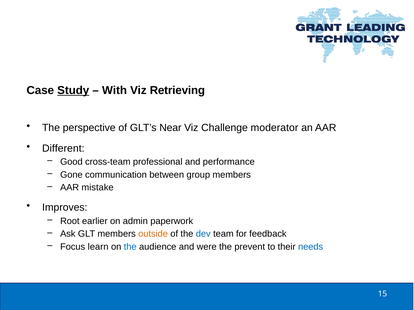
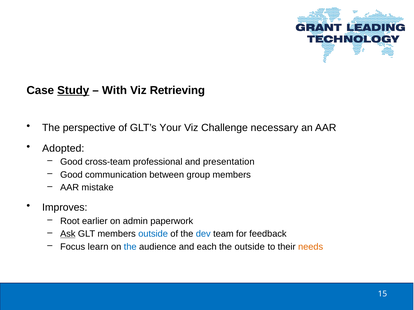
Near: Near -> Your (170, 128)
moderator: moderator -> necessary (274, 128)
Different: Different -> Adopted (63, 149)
performance: performance -> presentation (229, 162)
Gone: Gone -> Good (71, 175)
Ask underline: none -> present (68, 234)
outside colour: orange -> blue (153, 234)
were: were -> each (207, 247)
the prevent: prevent -> outside (250, 247)
needs colour: blue -> orange (311, 247)
